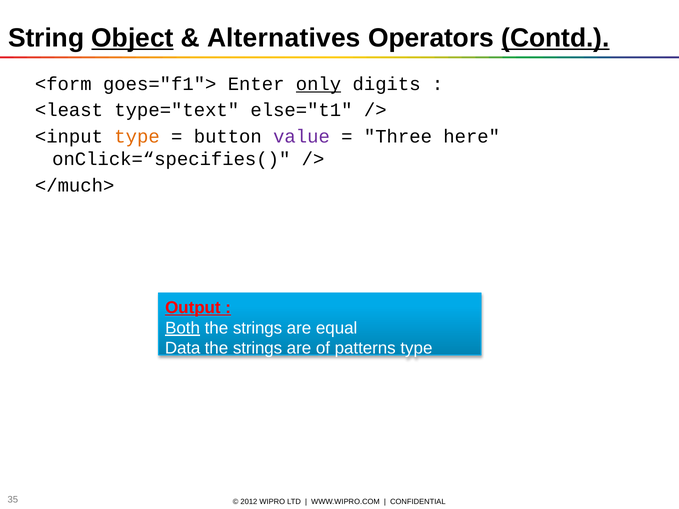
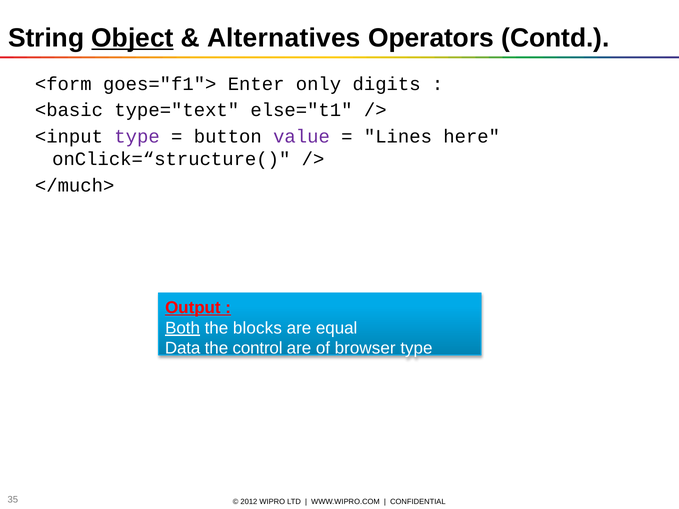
Contd underline: present -> none (555, 38)
only underline: present -> none (318, 84)
<least: <least -> <basic (69, 110)
type colour: orange -> purple (137, 137)
Three: Three -> Lines (398, 137)
onClick=“specifies(: onClick=“specifies( -> onClick=“structure( (171, 159)
strings: strings -> blocks (257, 328)
strings: strings -> control (258, 348)
patterns: patterns -> browser (365, 348)
